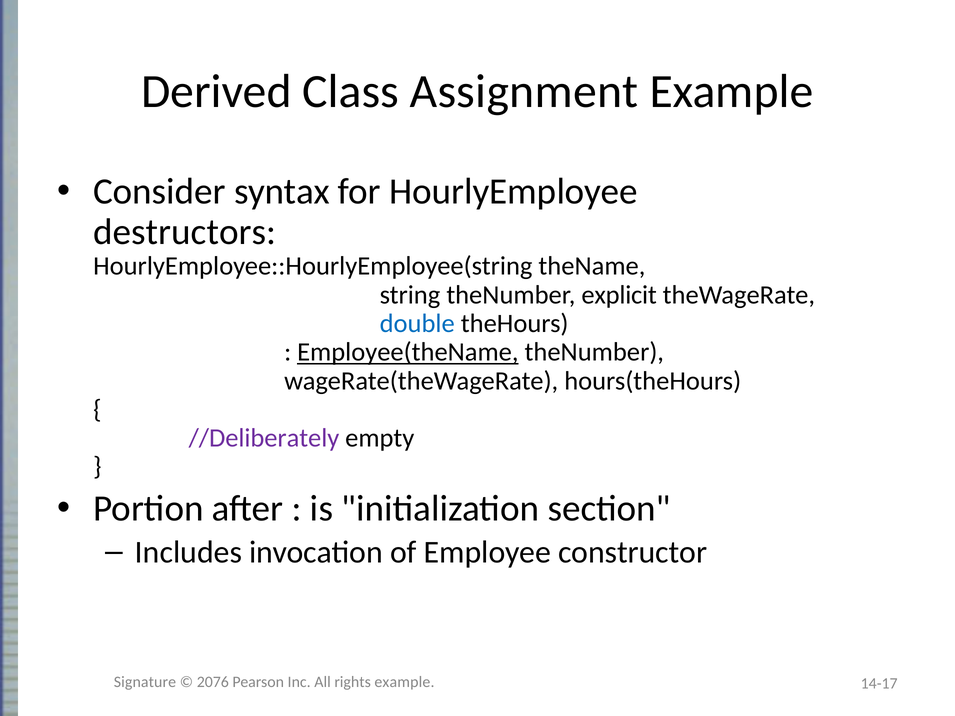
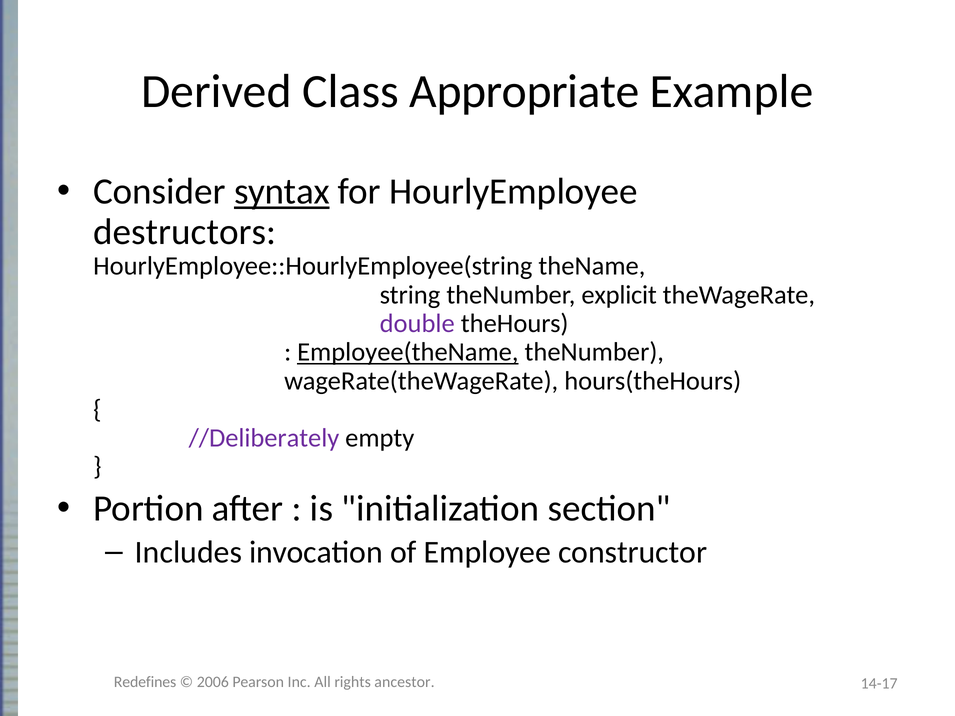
Assignment: Assignment -> Appropriate (524, 92)
syntax underline: none -> present (282, 192)
double colour: blue -> purple (417, 324)
Signature: Signature -> Redefines (145, 682)
2076: 2076 -> 2006 (213, 682)
rights example: example -> ancestor (405, 682)
